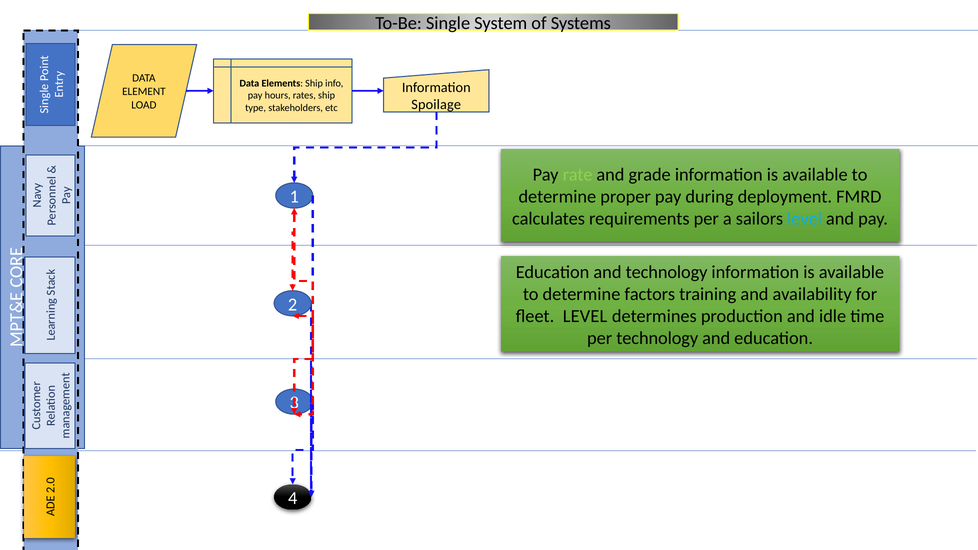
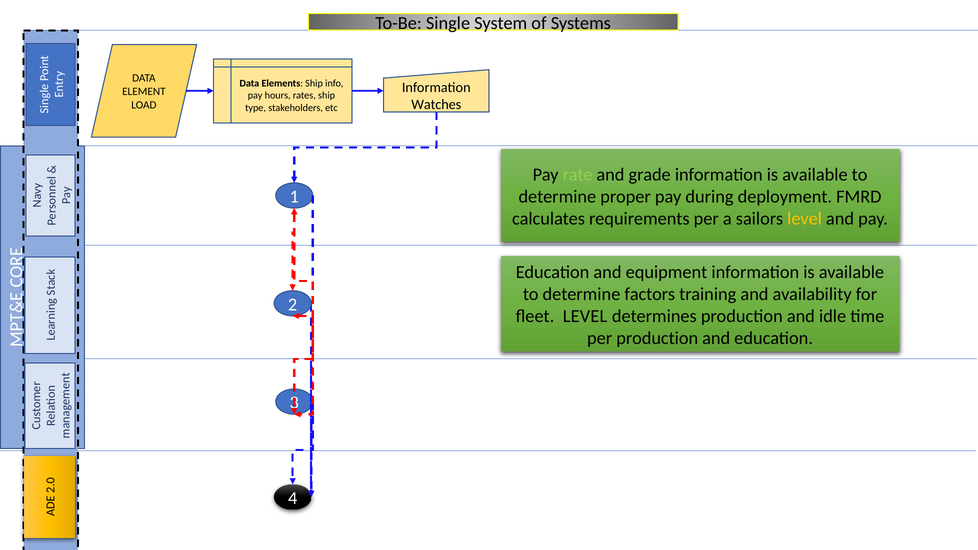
Spoilage: Spoilage -> Watches (436, 105)
level colour: light blue -> yellow (805, 219)
and technology: technology -> equipment (667, 272)
per technology: technology -> production (657, 338)
